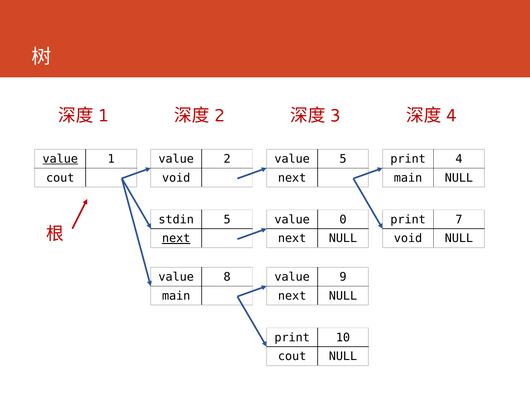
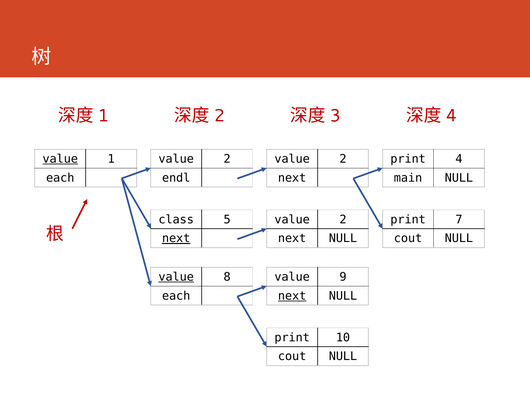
5: 5 -> 2 (343, 159)
cout: cout -> each (60, 178)
void: void -> endl (176, 178)
stdin: stdin -> class (176, 219)
0: 0 -> 2 (343, 219)
void: void -> cout (408, 238)
value underline: none -> present (176, 277)
main: main -> each (176, 295)
next underline: none -> present (292, 295)
